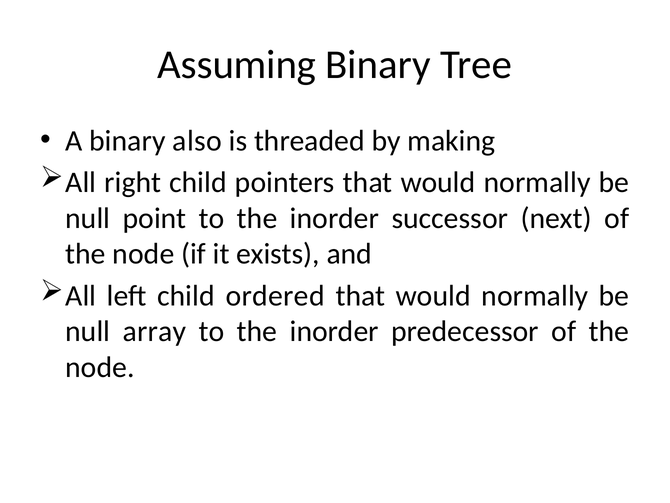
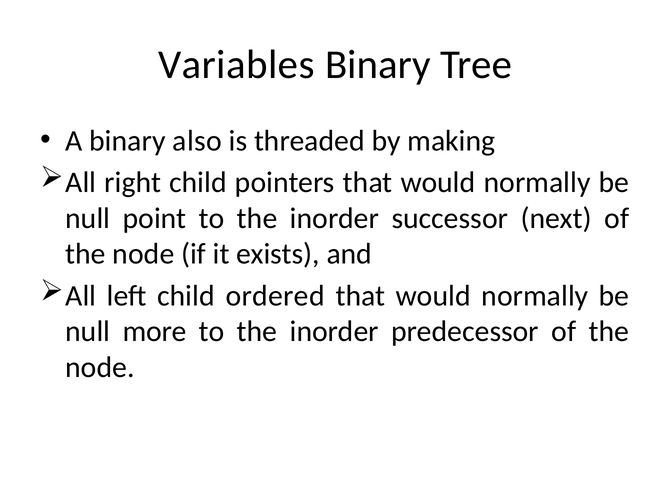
Assuming: Assuming -> Variables (236, 65)
array: array -> more (155, 331)
